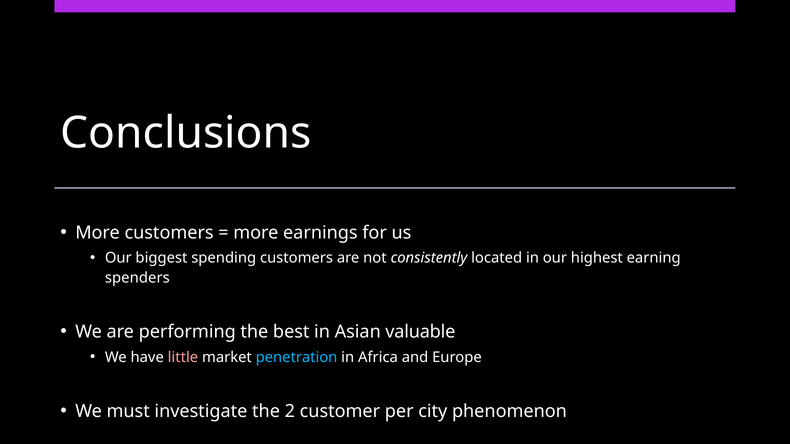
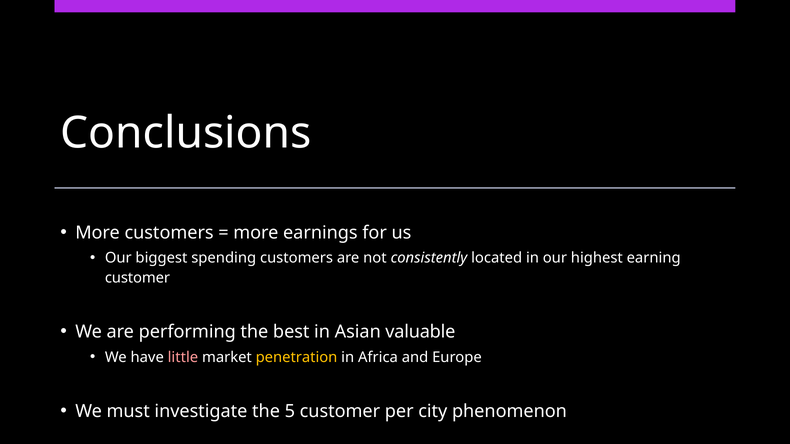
spenders: spenders -> customer (137, 278)
penetration colour: light blue -> yellow (297, 358)
2: 2 -> 5 (290, 412)
